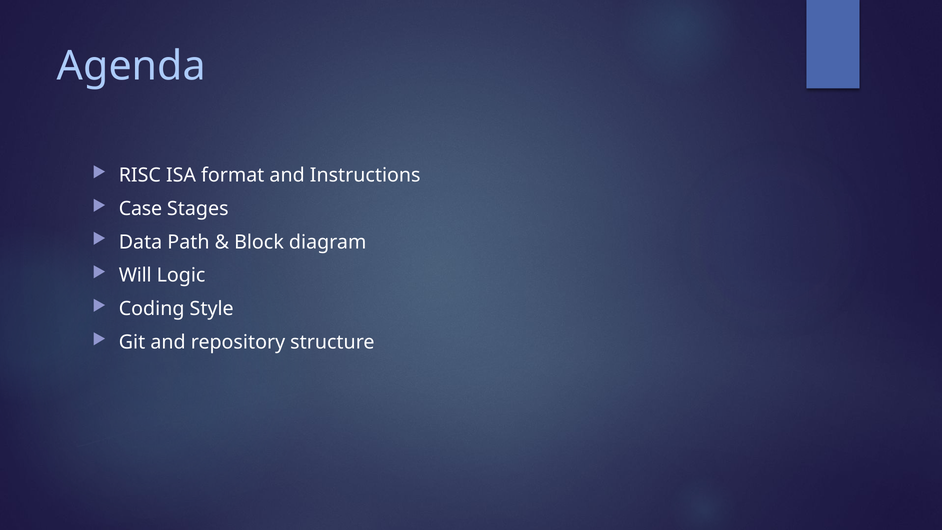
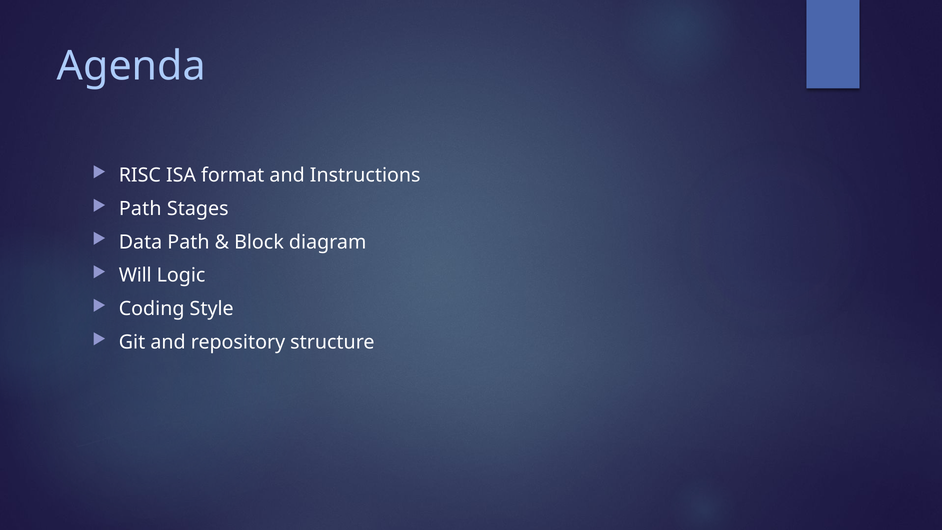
Case: Case -> Path (140, 209)
